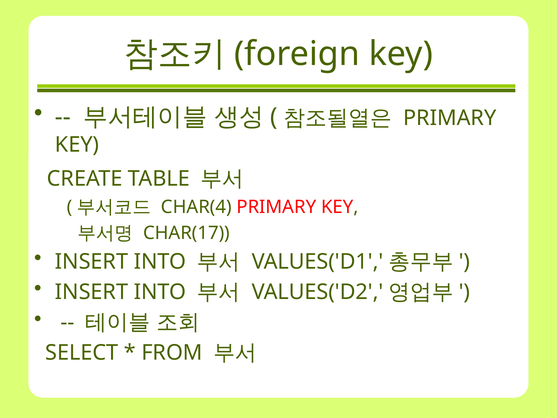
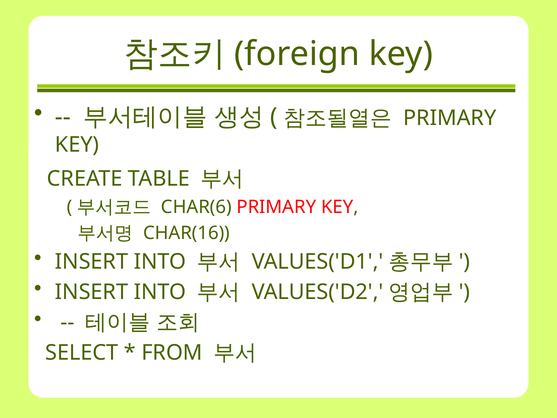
CHAR(4: CHAR(4 -> CHAR(6 (196, 207)
CHAR(17: CHAR(17 -> CHAR(16 (186, 233)
